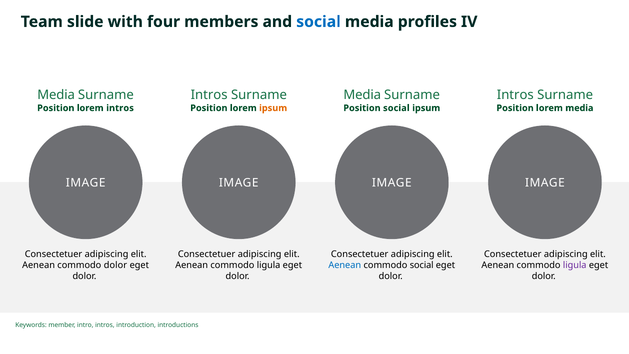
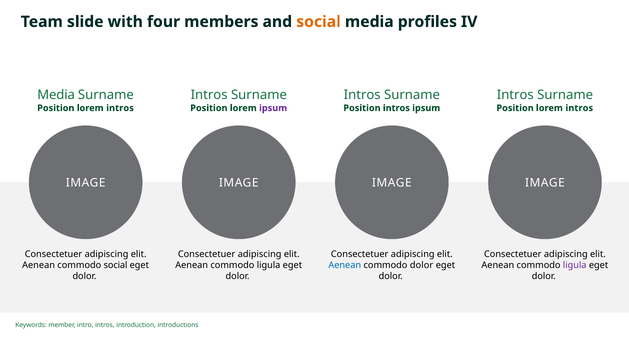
social colour: blue -> orange (319, 22)
Media: Media -> Intros (362, 95)
ipsum colour: orange -> purple (273, 108)
Position social: social -> intros (396, 108)
media: media -> intros (579, 108)
commodo dolor: dolor -> social (116, 265)
commodo social: social -> dolor (422, 265)
